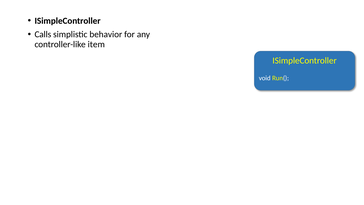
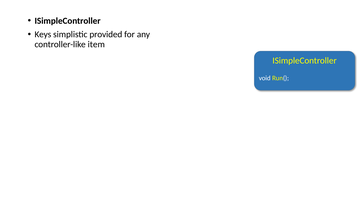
Calls: Calls -> Keys (43, 34)
behavior: behavior -> provided (106, 34)
